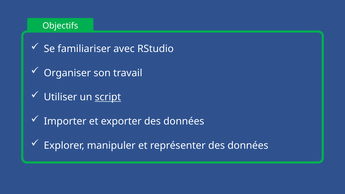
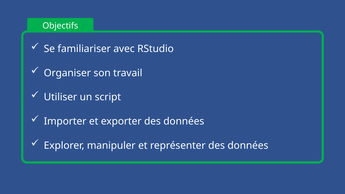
script underline: present -> none (108, 97)
